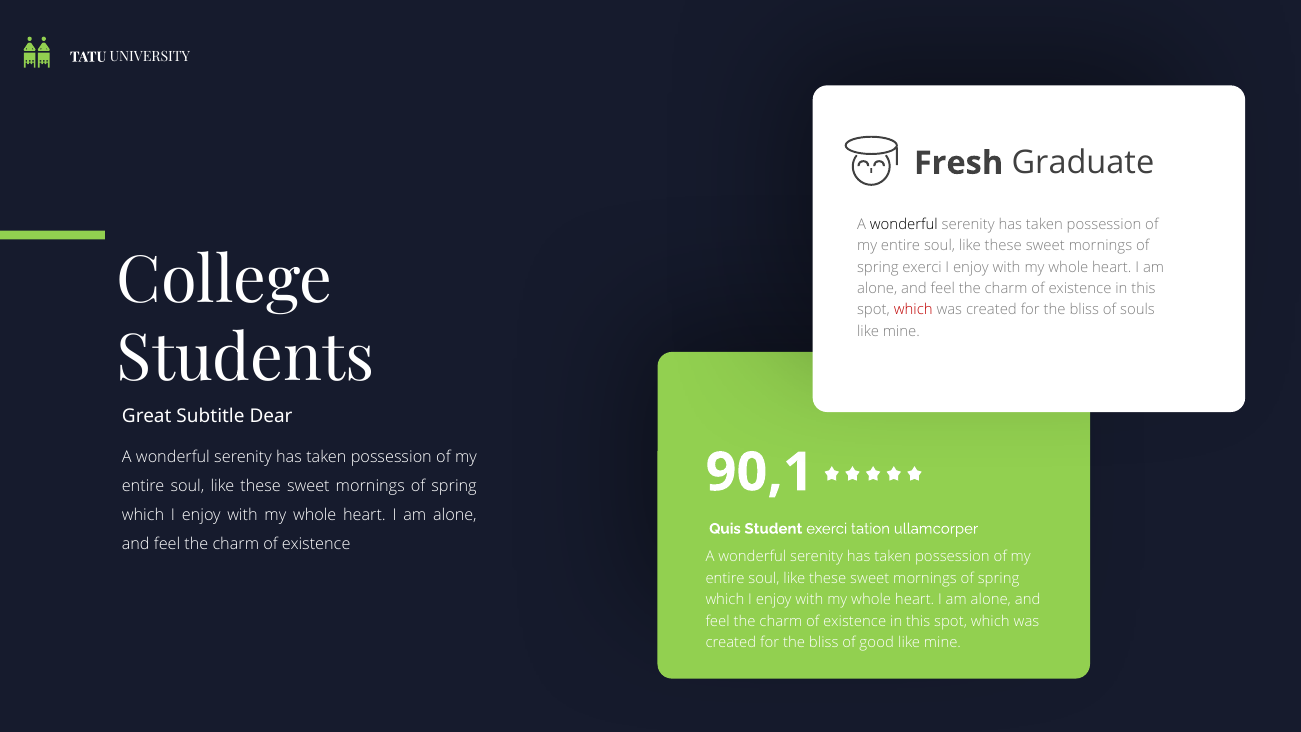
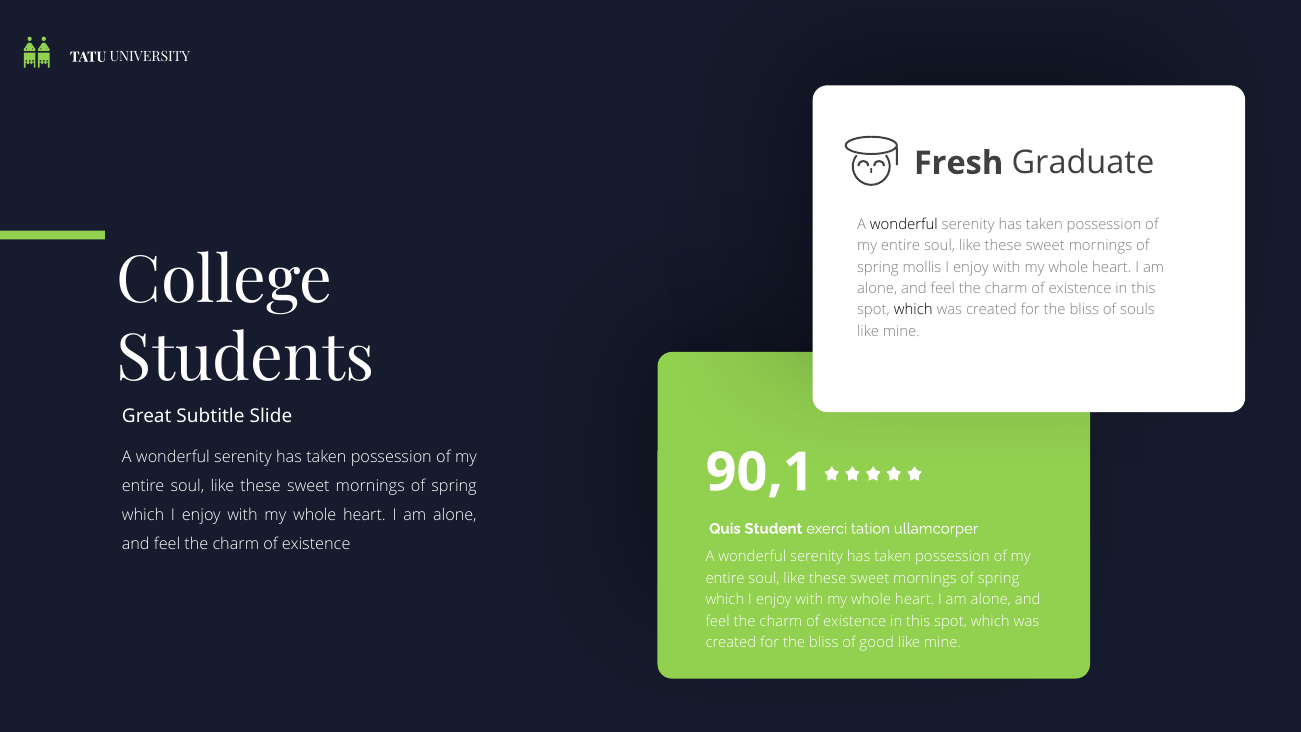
spring exerci: exerci -> mollis (922, 267)
which colour: red -> black (913, 310)
Dear: Dear -> Slide (271, 416)
